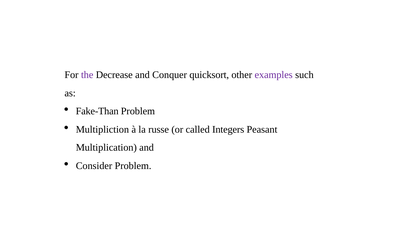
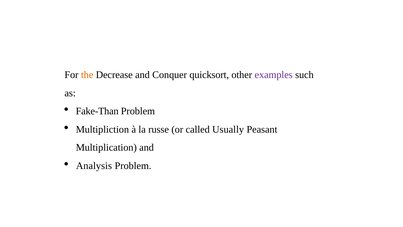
the colour: purple -> orange (87, 75)
Integers: Integers -> Usually (228, 129)
Consider: Consider -> Analysis (94, 166)
